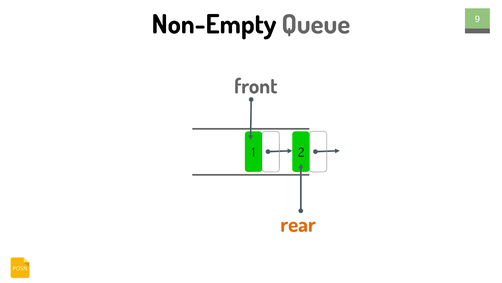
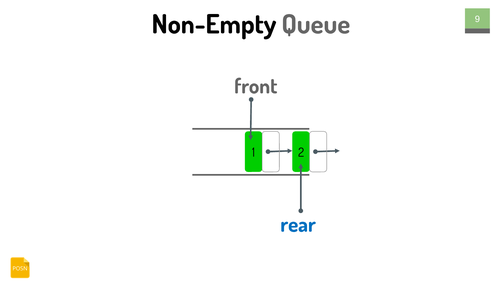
rear colour: orange -> blue (298, 224)
